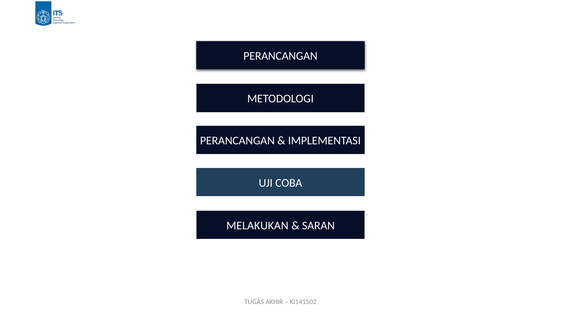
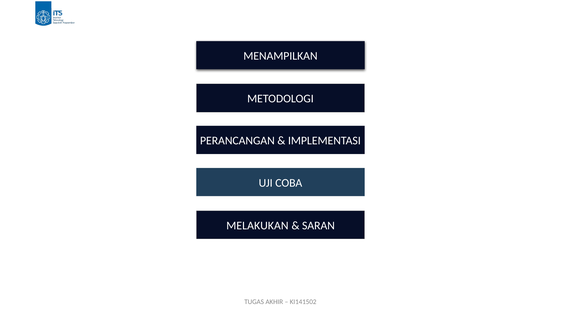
PERANCANGAN: PERANCANGAN -> MENAMPILKAN (280, 56)
